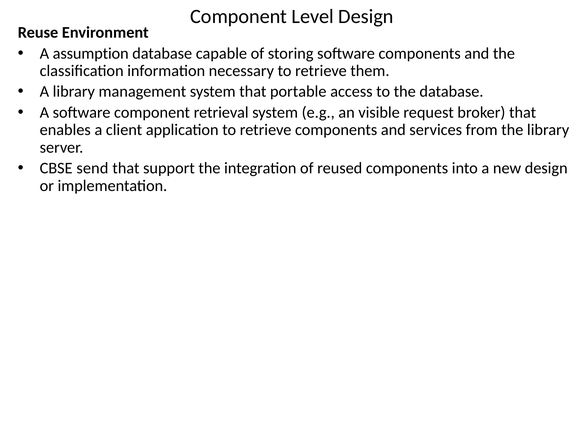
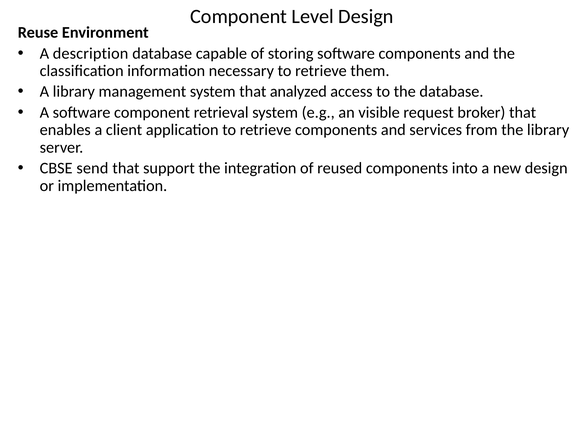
assumption: assumption -> description (91, 53)
portable: portable -> analyzed (298, 92)
